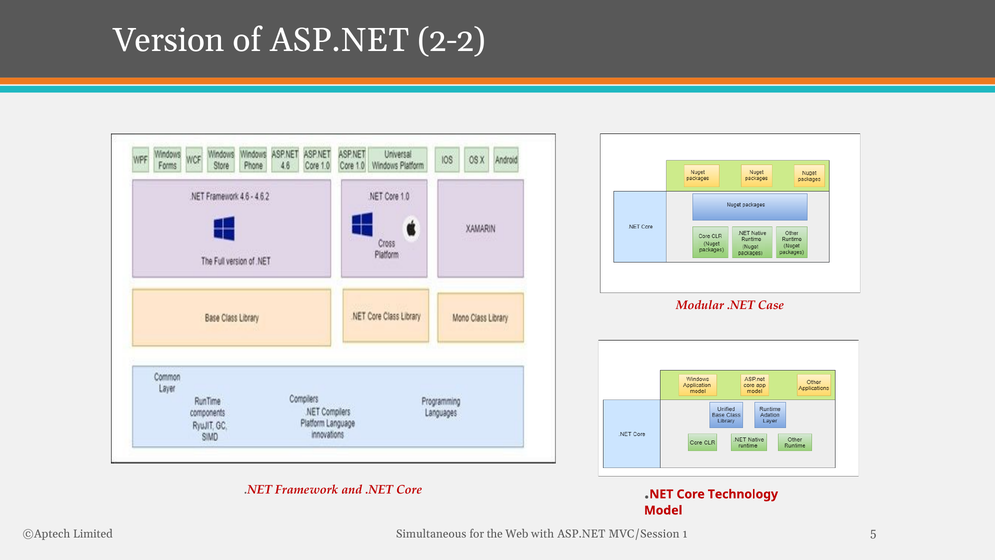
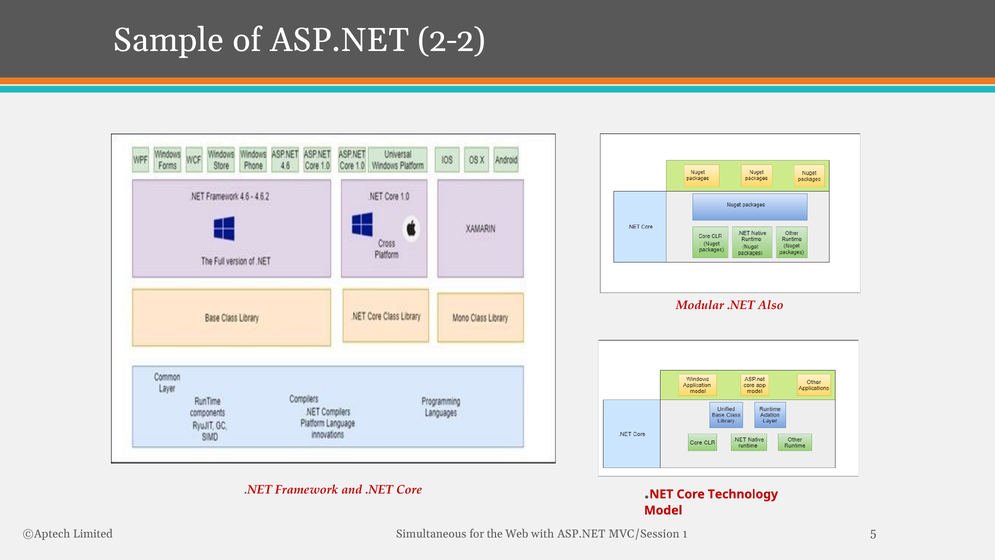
Version: Version -> Sample (169, 40)
Case: Case -> Also (771, 305)
